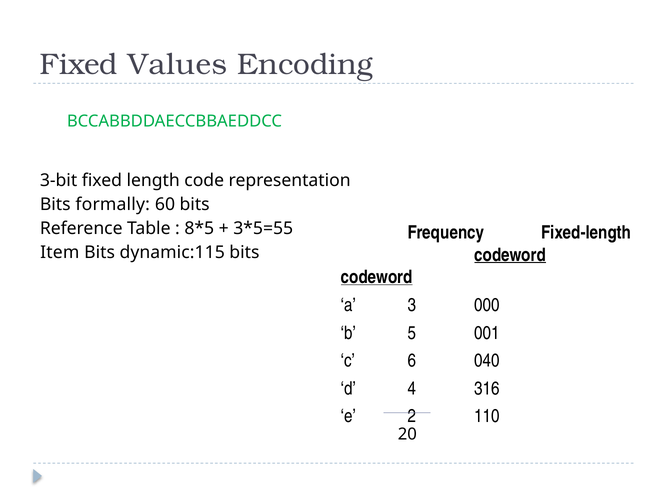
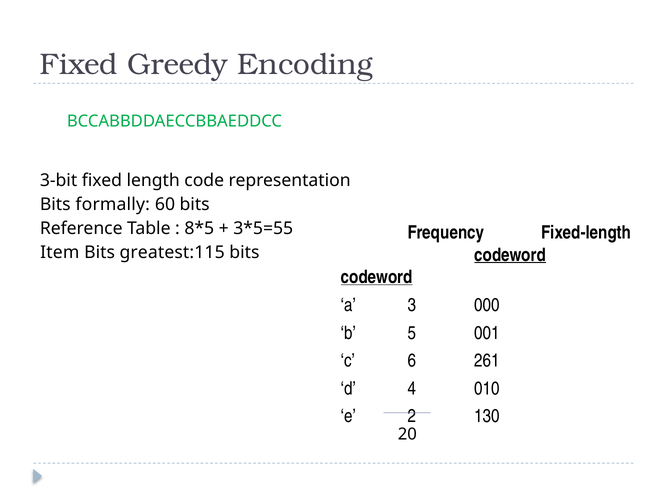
Values: Values -> Greedy (178, 64)
dynamic:115: dynamic:115 -> greatest:115 (172, 252)
040: 040 -> 261 (487, 361)
316: 316 -> 010 (487, 389)
110: 110 -> 130 (487, 417)
